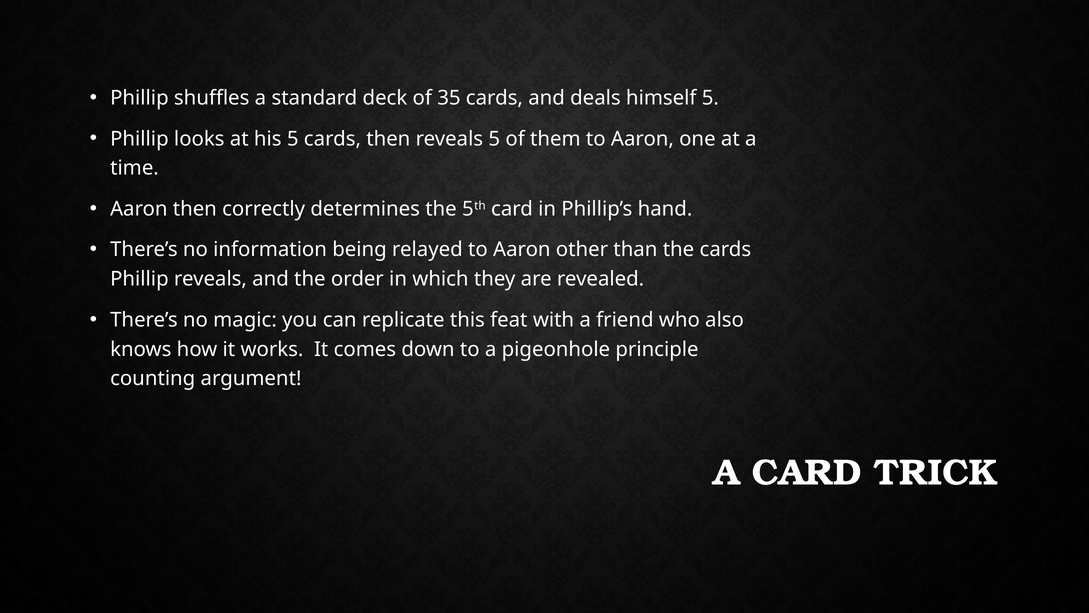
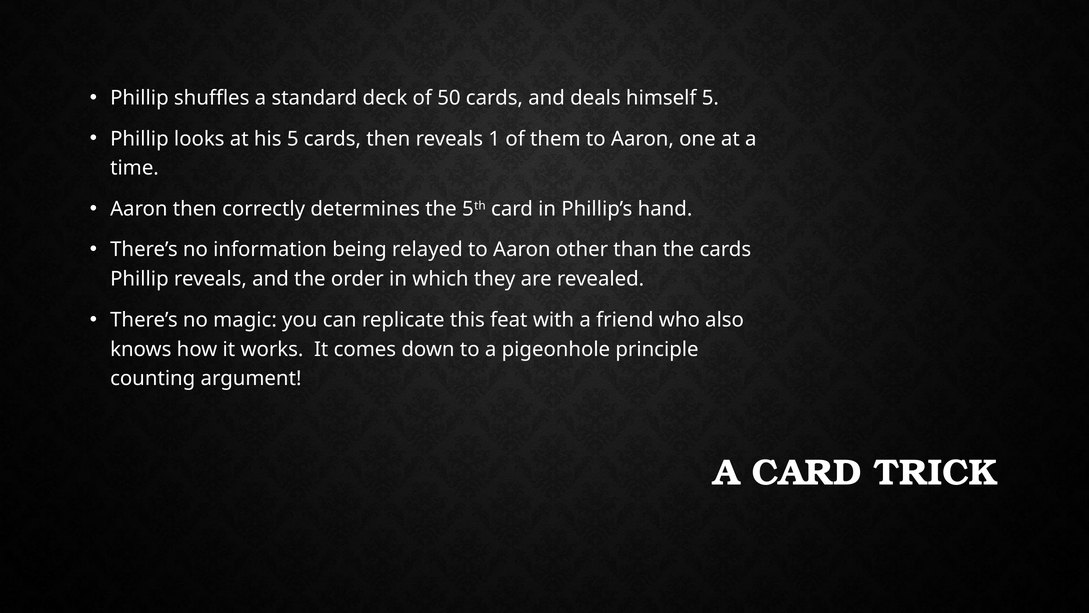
35: 35 -> 50 (449, 98)
reveals 5: 5 -> 1 (494, 139)
